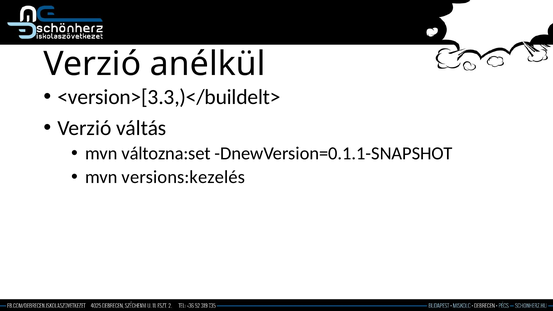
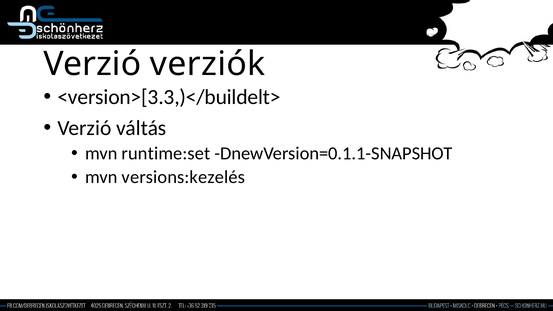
anélkül: anélkül -> verziók (208, 64)
változna:set: változna:set -> runtime:set (166, 153)
